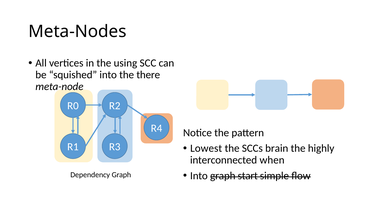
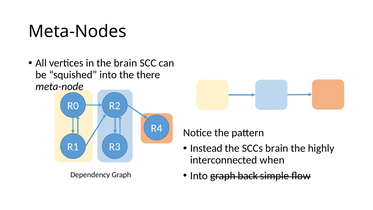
the using: using -> brain (125, 63)
Lowest: Lowest -> Instead (206, 148)
start: start -> back (248, 176)
